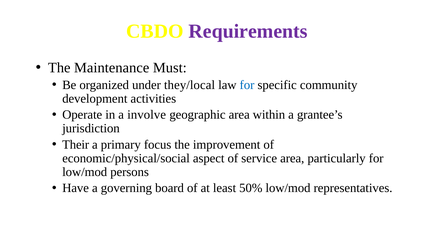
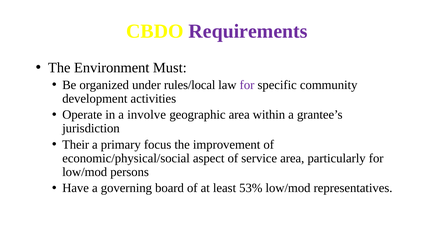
Maintenance: Maintenance -> Environment (112, 68)
they/local: they/local -> rules/local (190, 85)
for colour: blue -> purple (247, 85)
50%: 50% -> 53% (251, 188)
